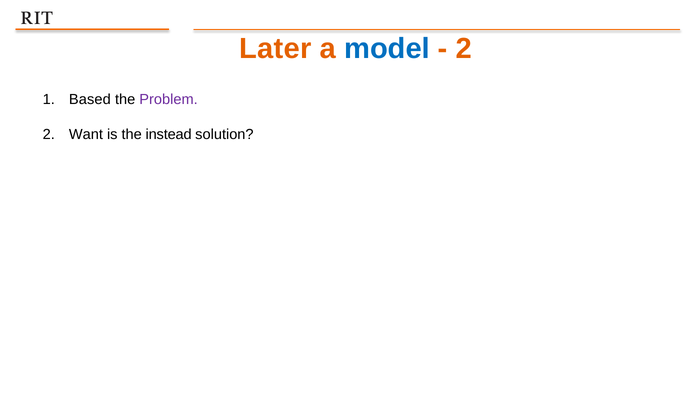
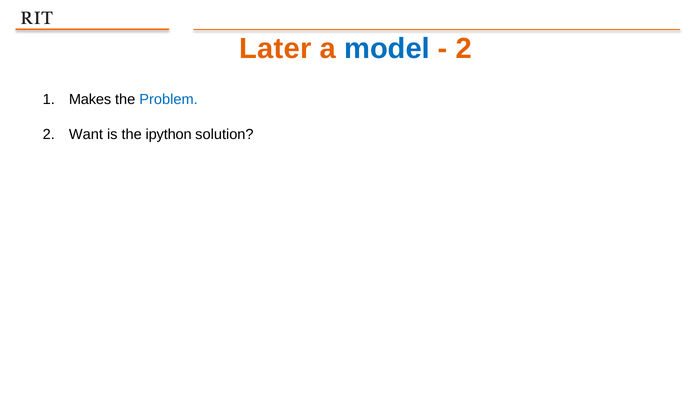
Based: Based -> Makes (90, 99)
Problem colour: purple -> blue (169, 99)
instead: instead -> ipython (169, 134)
